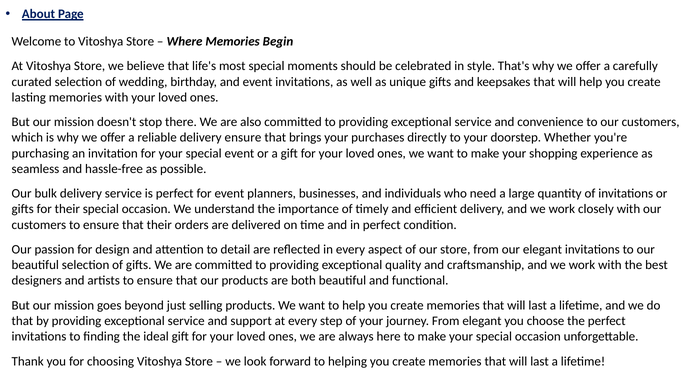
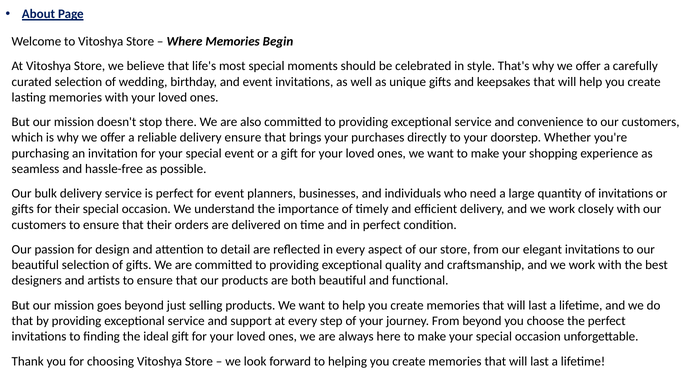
From elegant: elegant -> beyond (482, 321)
